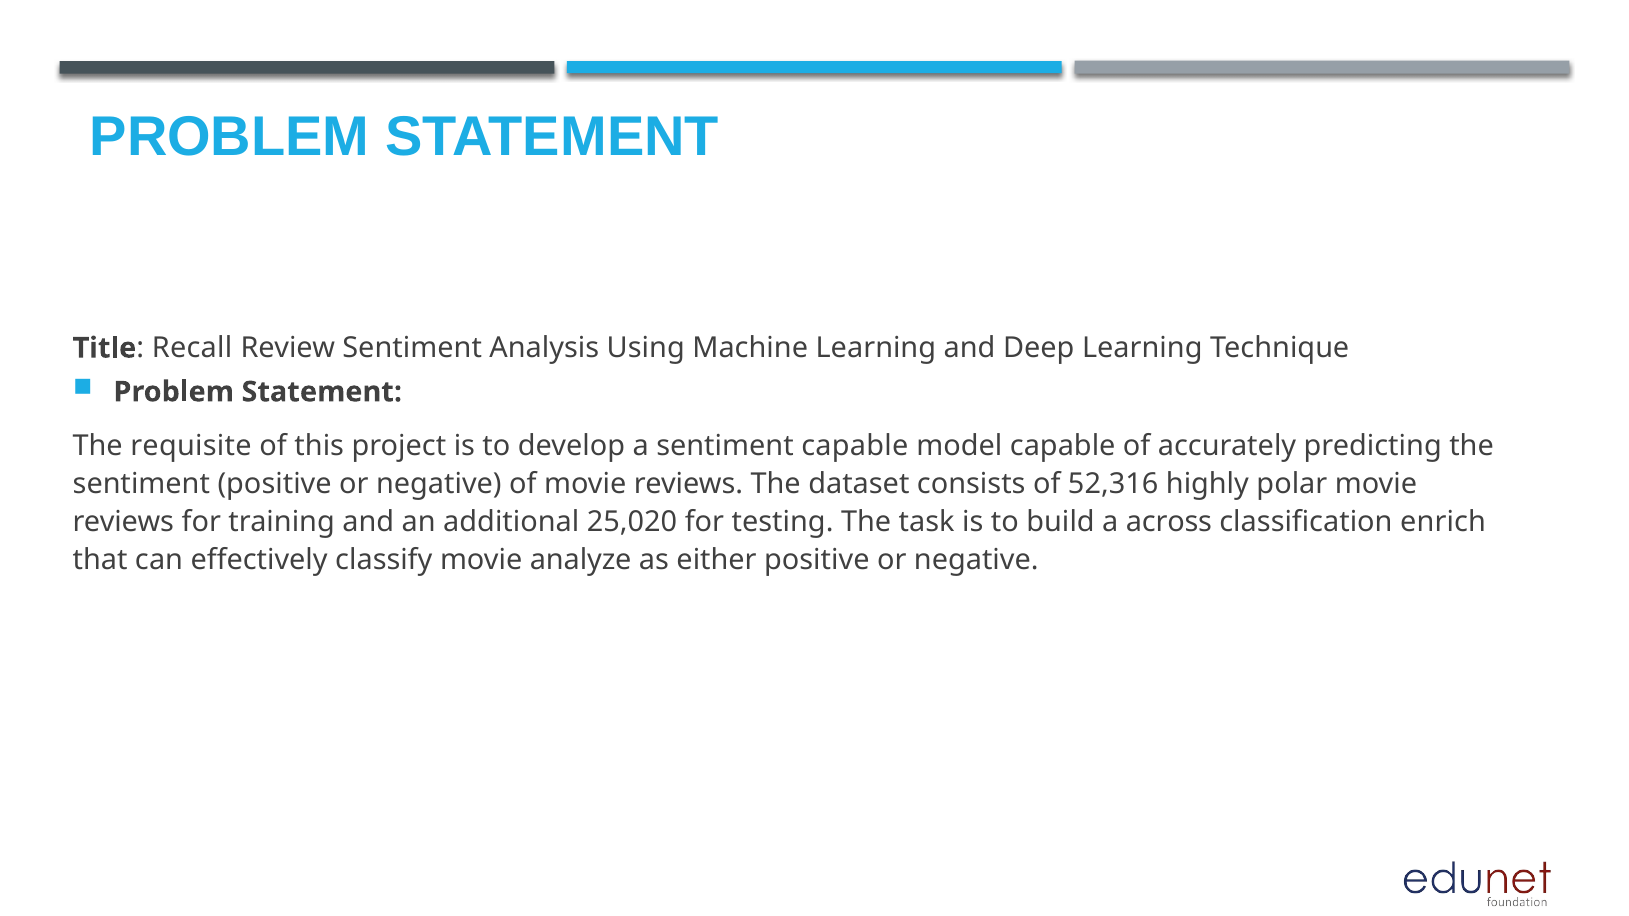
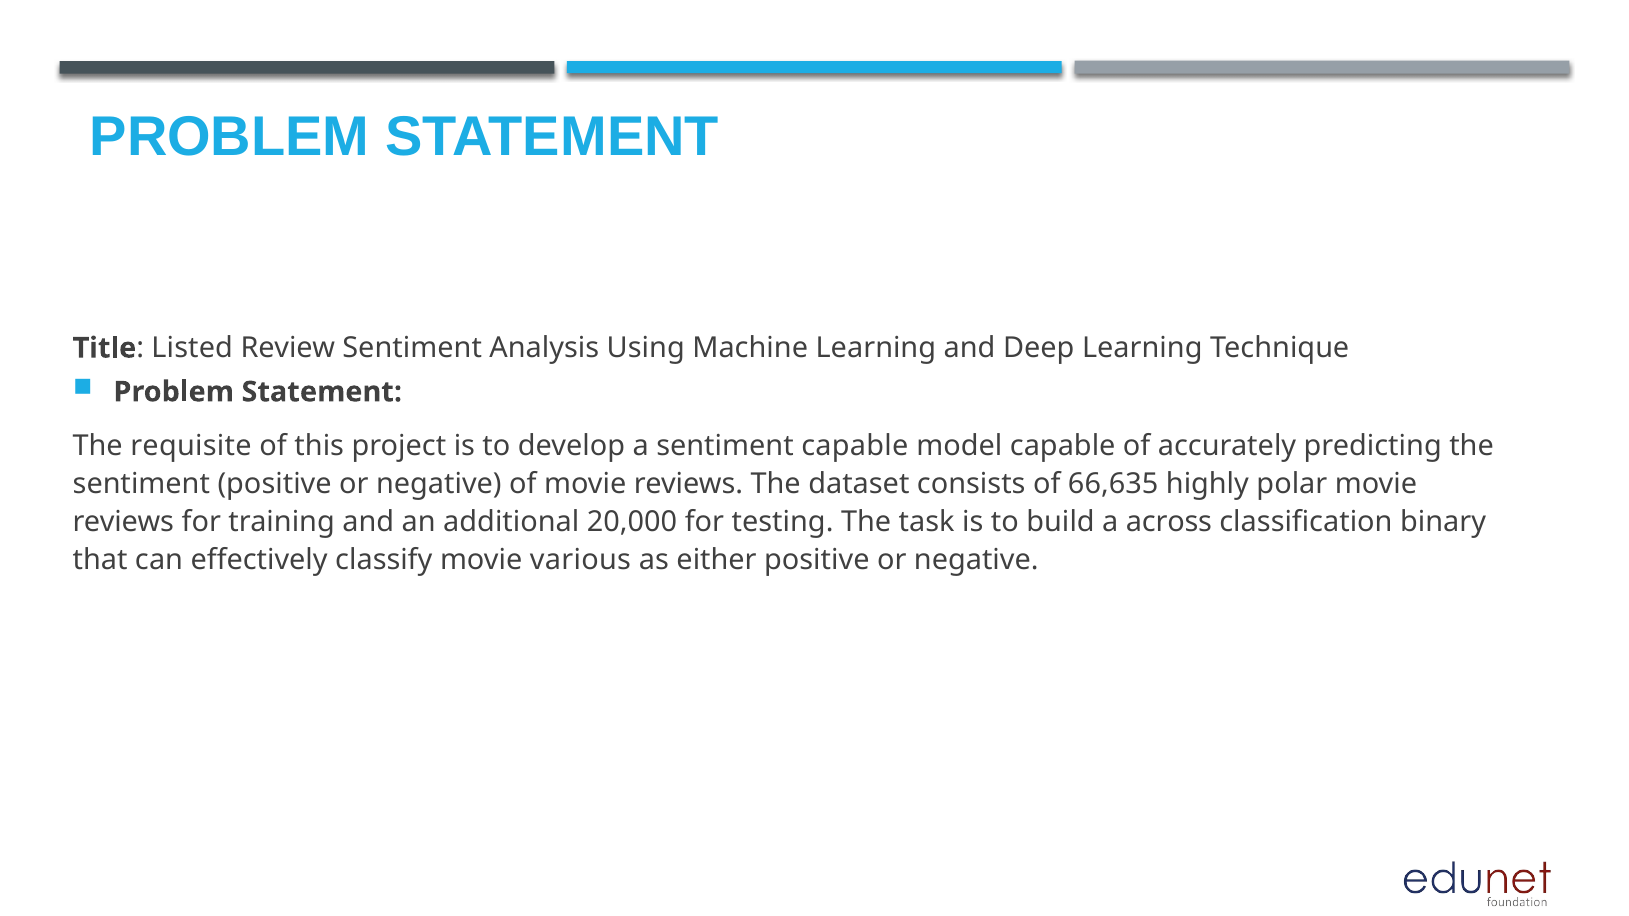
Recall: Recall -> Listed (192, 348)
52,316: 52,316 -> 66,635 (1113, 484)
25,020: 25,020 -> 20,000 (632, 522)
enrich: enrich -> binary (1443, 522)
analyze: analyze -> various (580, 560)
